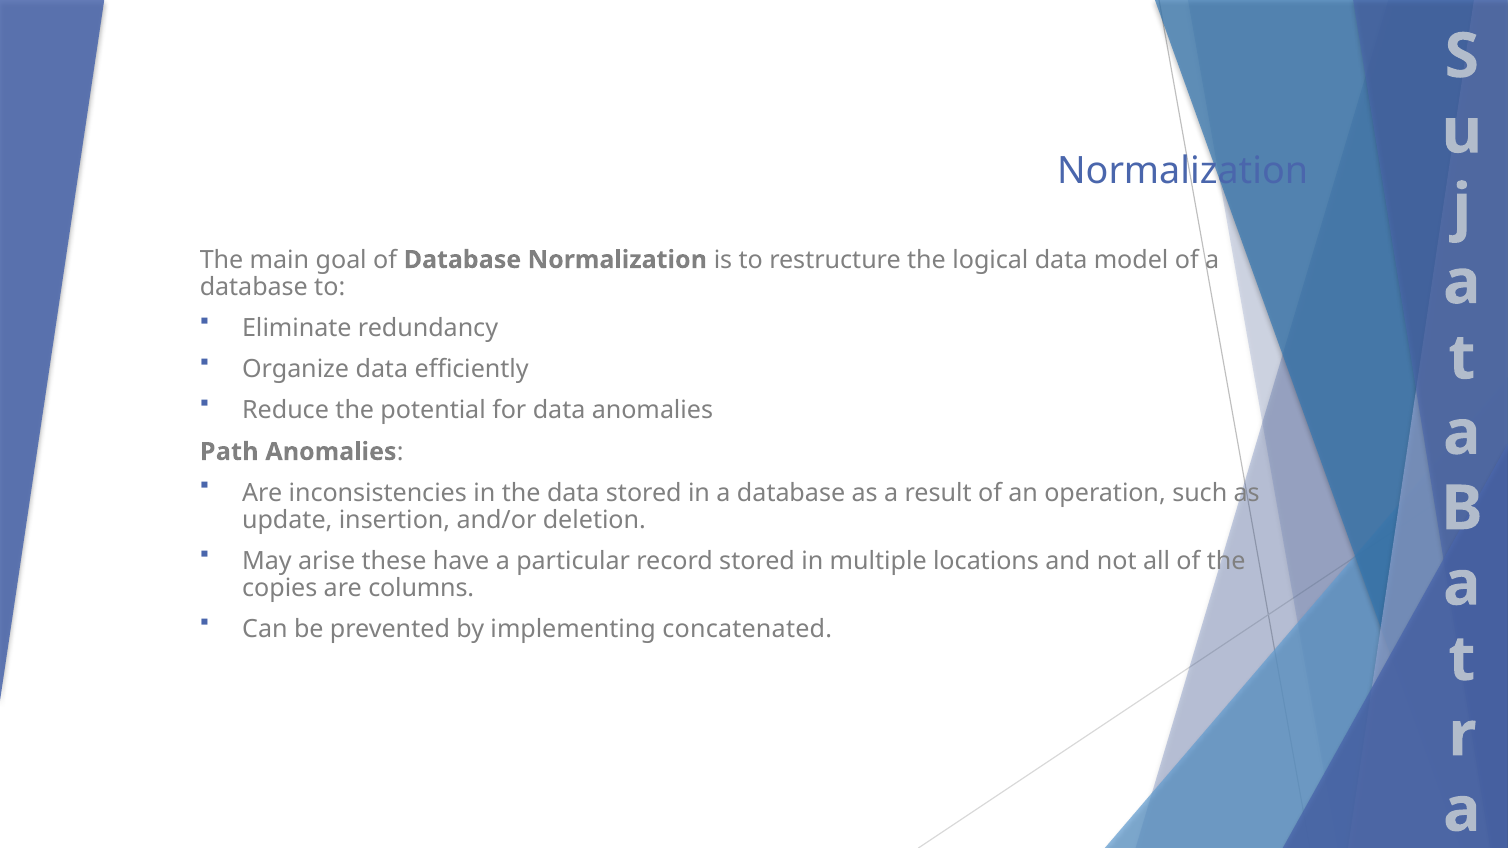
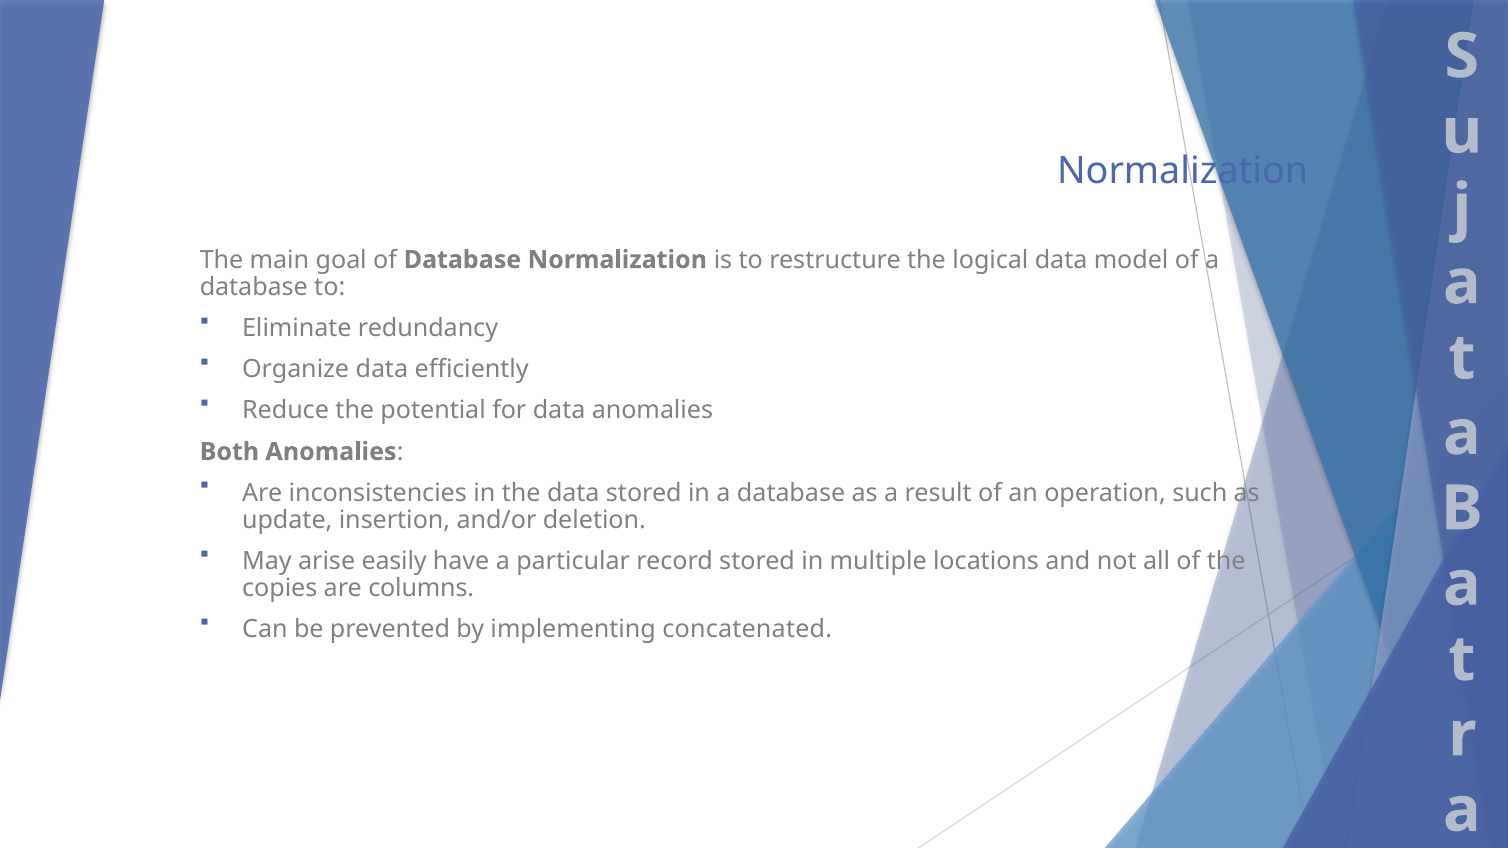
Path: Path -> Both (229, 452)
these: these -> easily (394, 561)
